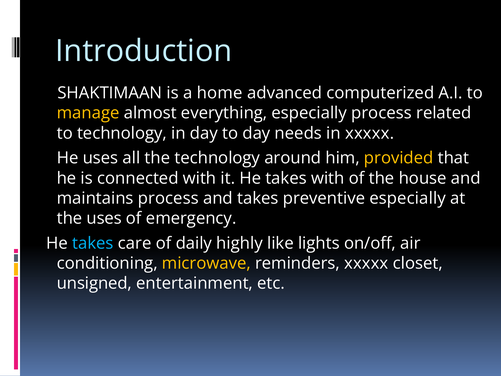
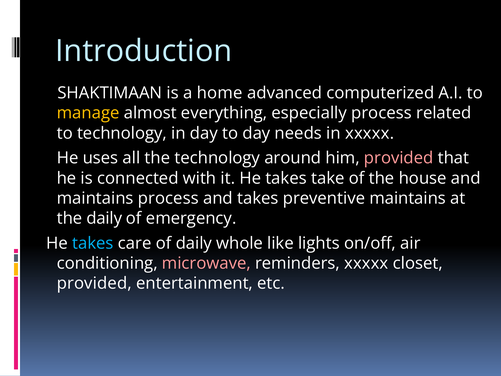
provided colour: yellow -> pink (399, 158)
takes with: with -> take (328, 178)
preventive especially: especially -> maintains (408, 198)
the uses: uses -> daily (104, 218)
highly: highly -> whole (240, 243)
microwave colour: yellow -> pink (206, 263)
unsigned: unsigned -> provided (94, 283)
